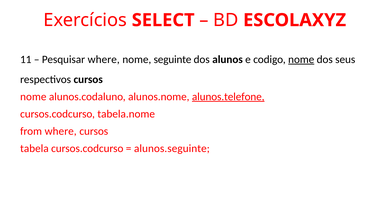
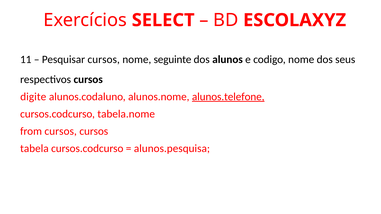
Pesquisar where: where -> cursos (104, 59)
nome underline: present -> none (301, 59)
nome: nome -> digite (33, 97)
from where: where -> cursos (61, 131)
alunos.seguinte: alunos.seguinte -> alunos.pesquisa (172, 149)
